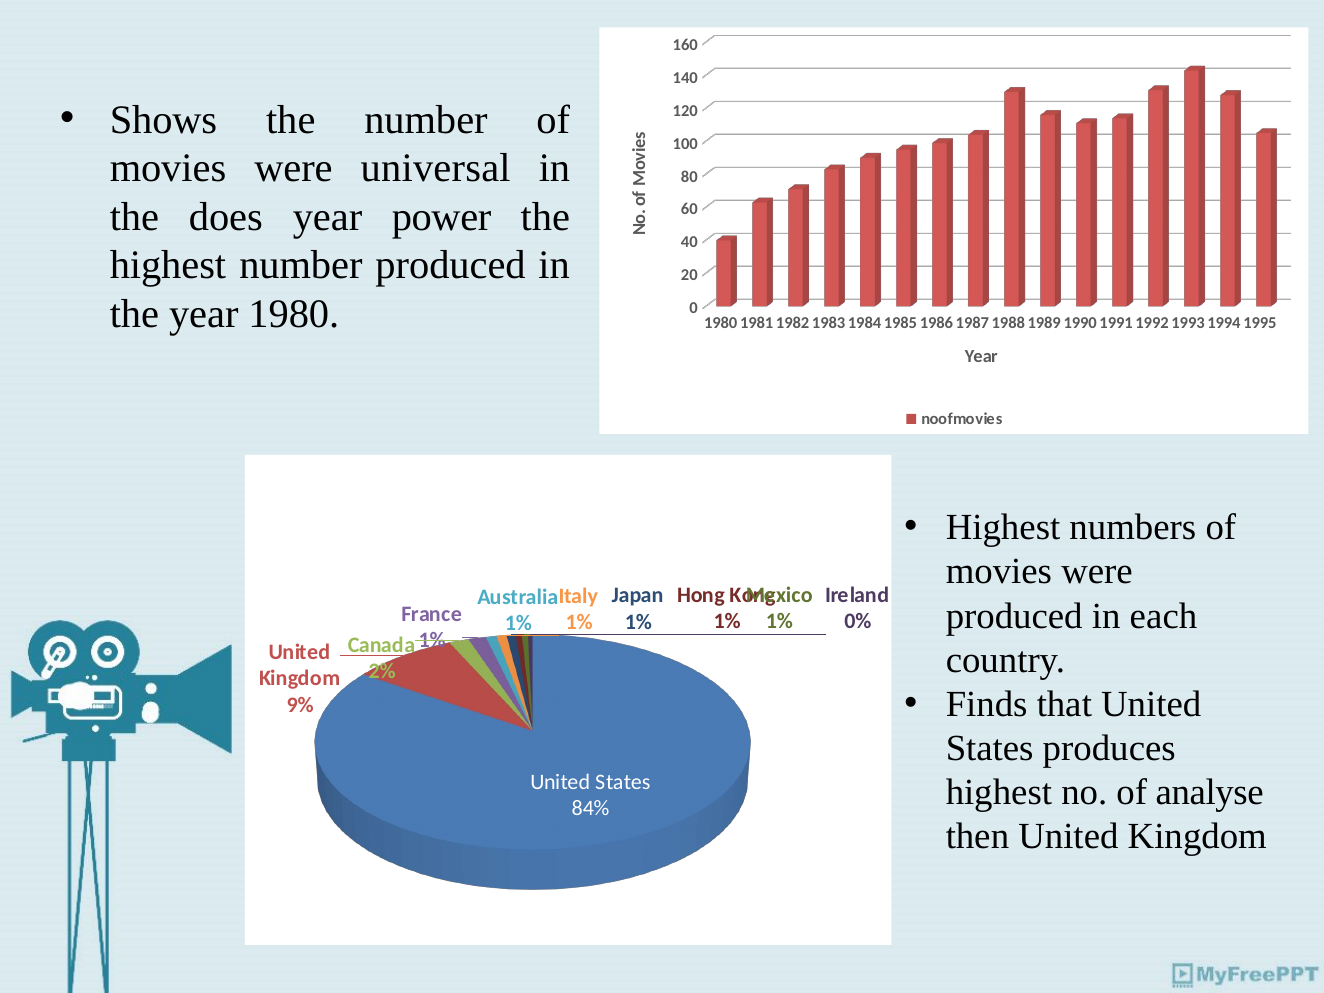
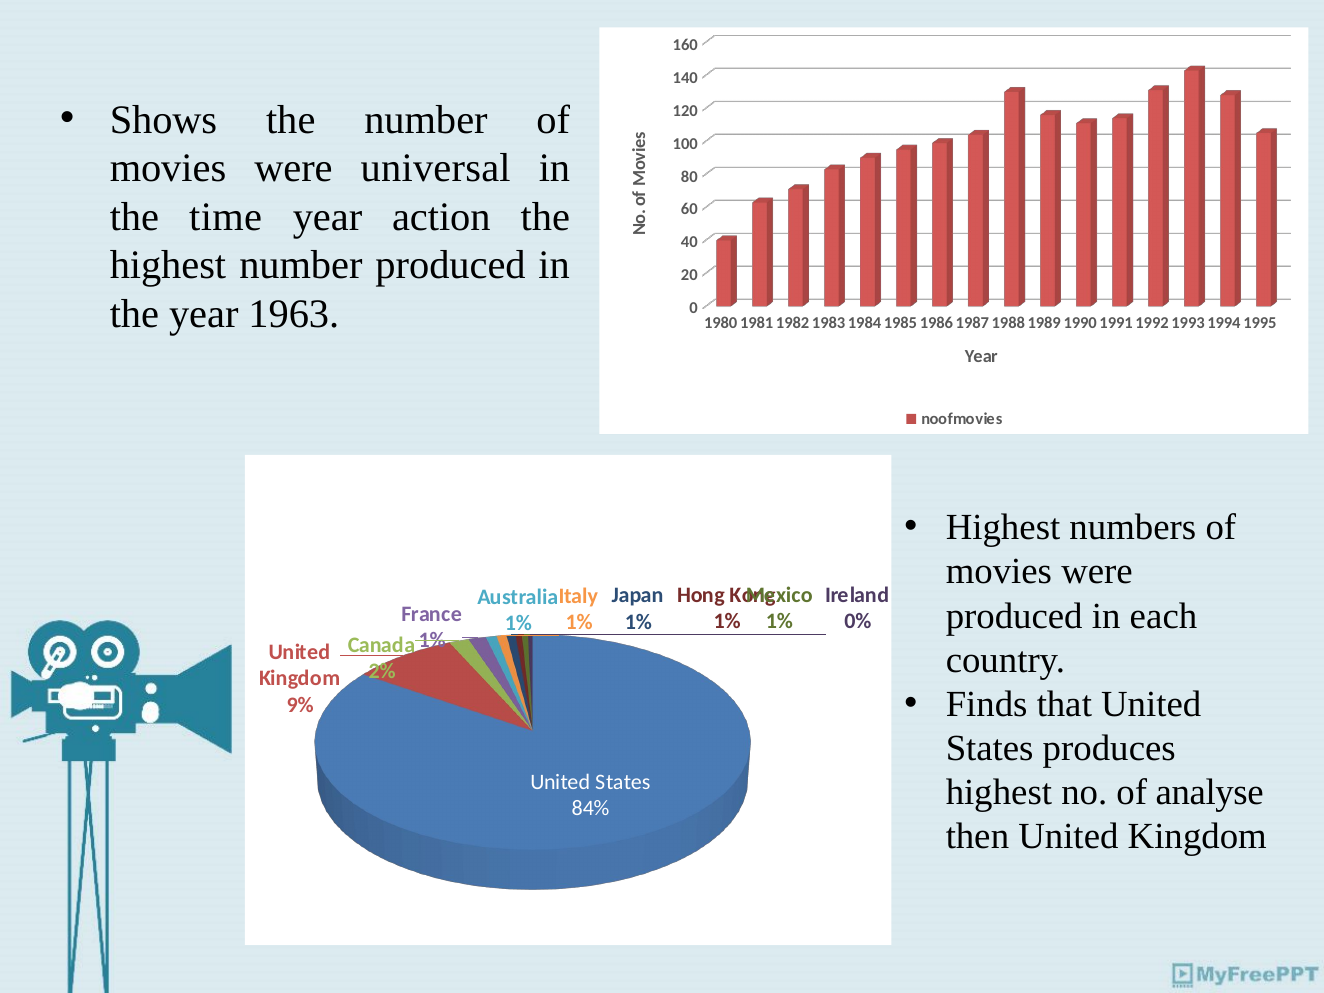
does: does -> time (226, 217)
power: power -> action (441, 217)
1980: 1980 -> 1963 (294, 314)
